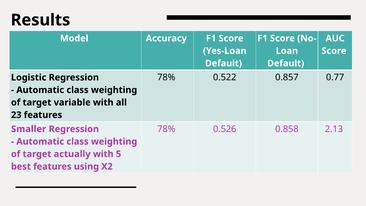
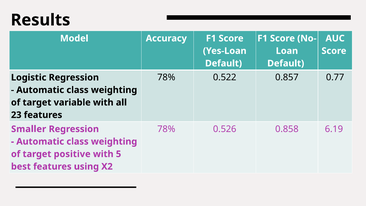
2.13: 2.13 -> 6.19 (334, 129)
actually: actually -> positive (72, 154)
